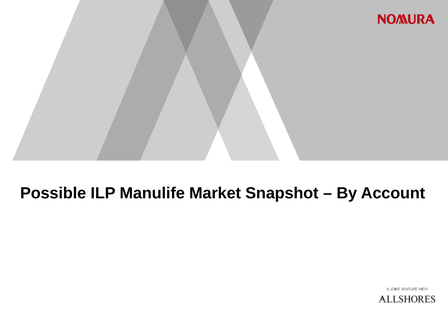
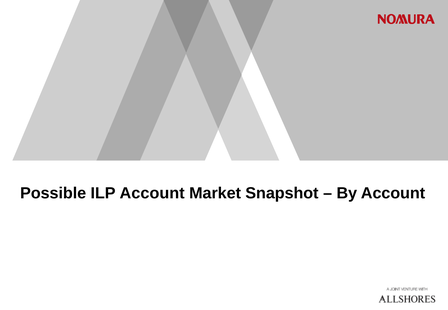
ILP Manulife: Manulife -> Account (152, 193)
